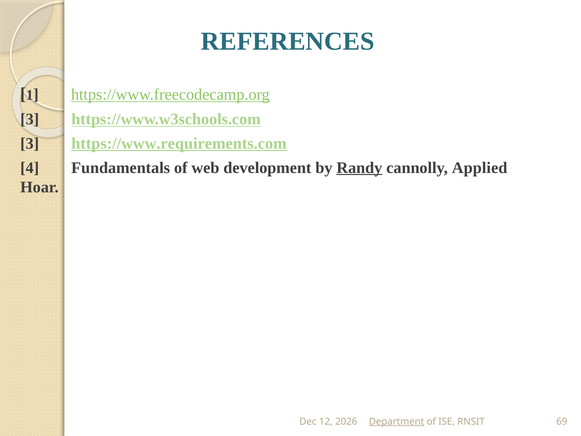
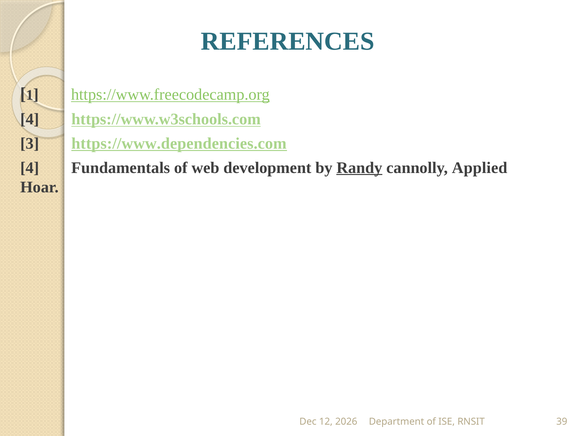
3: 3 -> 4 (30, 119)
https://www.requirements.com: https://www.requirements.com -> https://www.dependencies.com (179, 143)
Department underline: present -> none (397, 421)
69: 69 -> 39 (562, 421)
